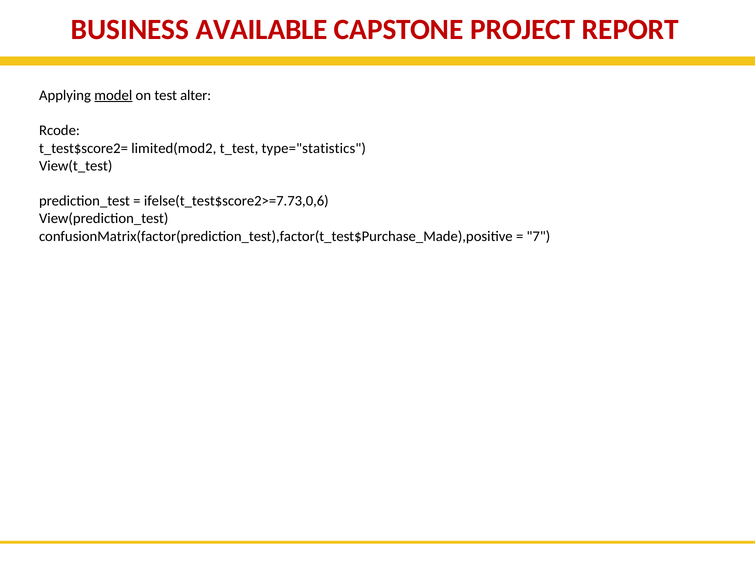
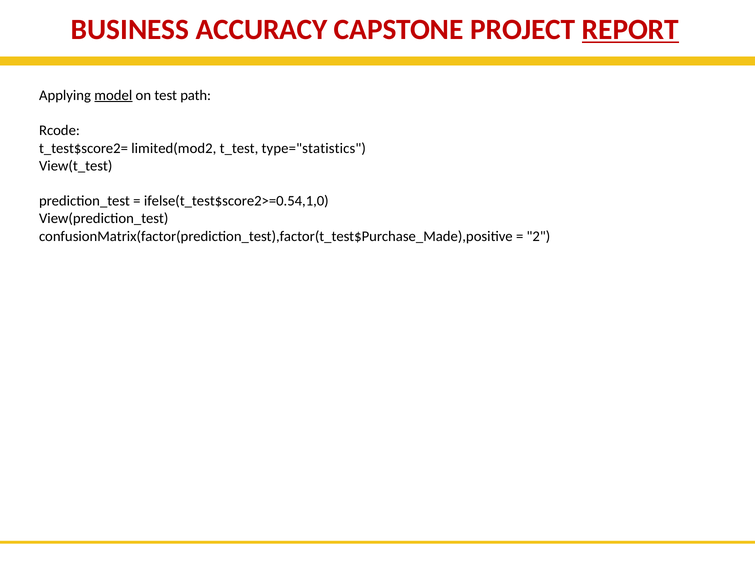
AVAILABLE: AVAILABLE -> ACCURACY (262, 30)
REPORT underline: none -> present (630, 30)
alter: alter -> path (196, 95)
ifelse(t_test$score2>=7.73,0,6: ifelse(t_test$score2>=7.73,0,6 -> ifelse(t_test$score2>=0.54,1,0 (236, 201)
7: 7 -> 2 (538, 236)
